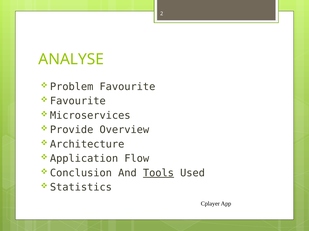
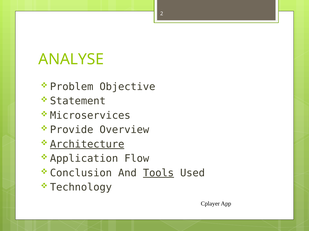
Problem Favourite: Favourite -> Objective (127, 87)
Favourite: Favourite -> Statement (78, 101)
Architecture underline: none -> present (87, 145)
Statistics: Statistics -> Technology (81, 188)
